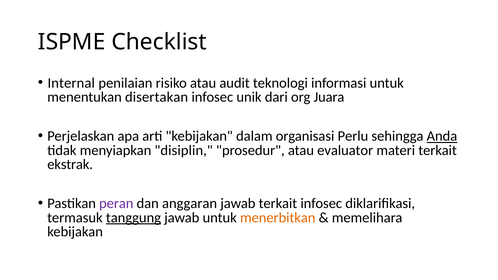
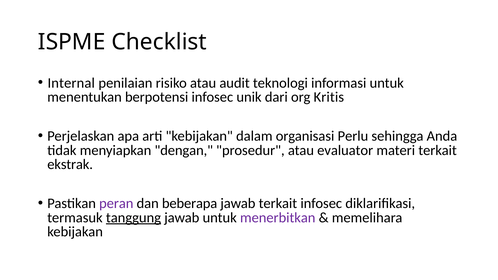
disertakan: disertakan -> berpotensi (157, 97)
Juara: Juara -> Kritis (329, 97)
Anda underline: present -> none (442, 136)
disiplin: disiplin -> dengan (184, 150)
anggaran: anggaran -> beberapa (190, 204)
menerbitkan colour: orange -> purple (278, 218)
